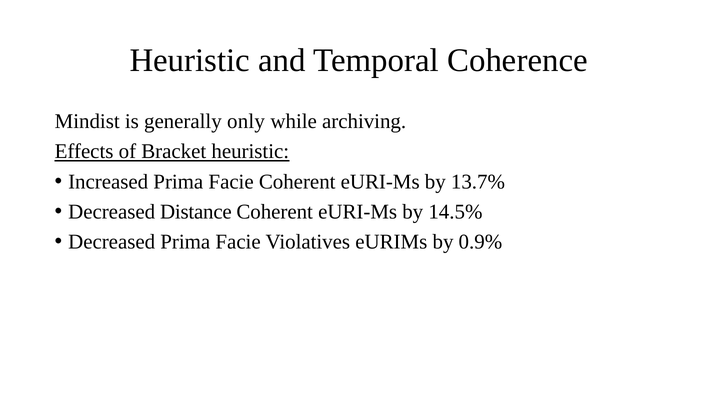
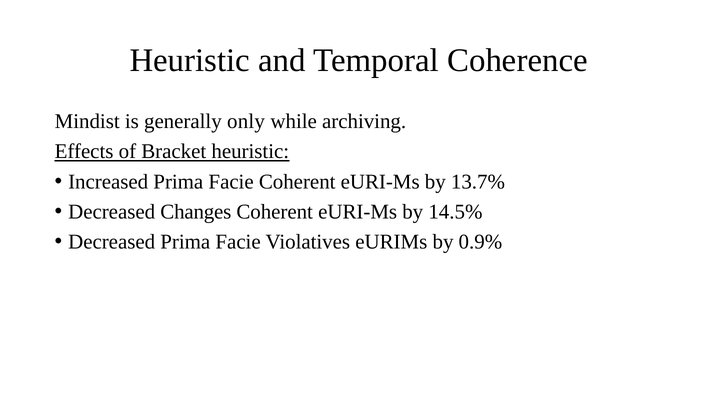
Distance: Distance -> Changes (196, 212)
